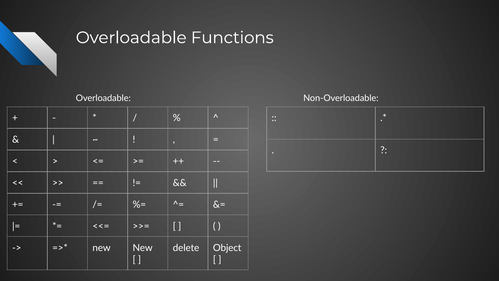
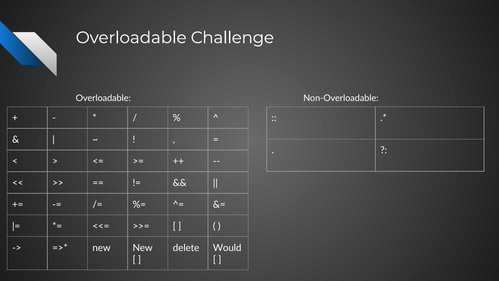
Functions: Functions -> Challenge (232, 38)
Object: Object -> Would (227, 248)
